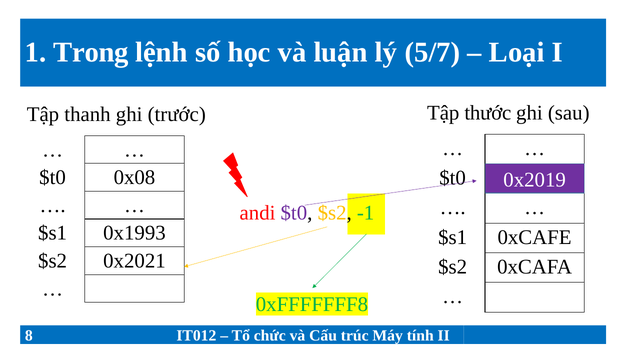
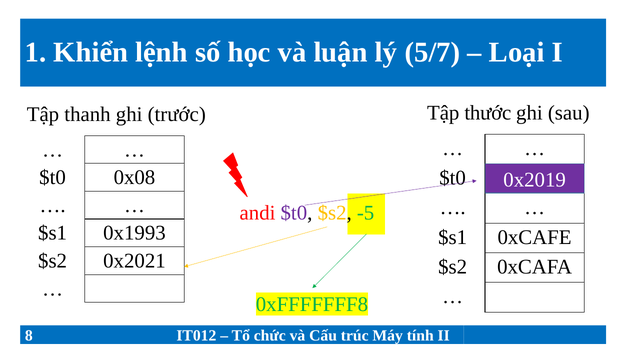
Trong: Trong -> Khiển (91, 53)
-1: -1 -> -5 (366, 213)
